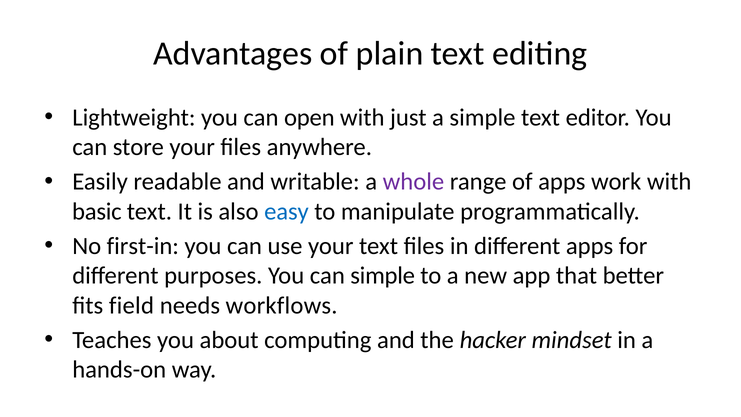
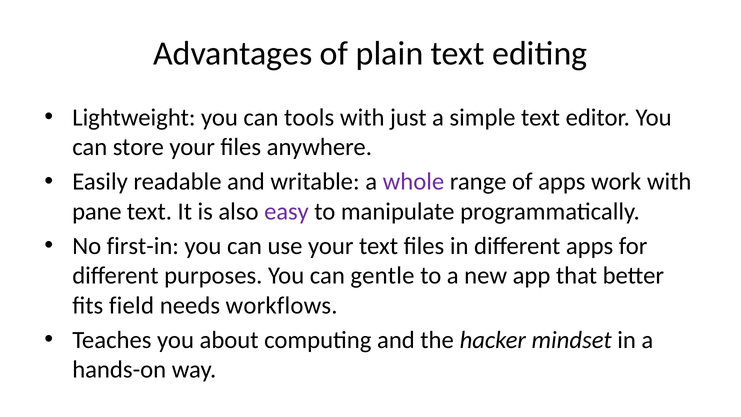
open: open -> tools (309, 118)
basic: basic -> pane (97, 211)
easy colour: blue -> purple (286, 211)
can simple: simple -> gentle (382, 276)
